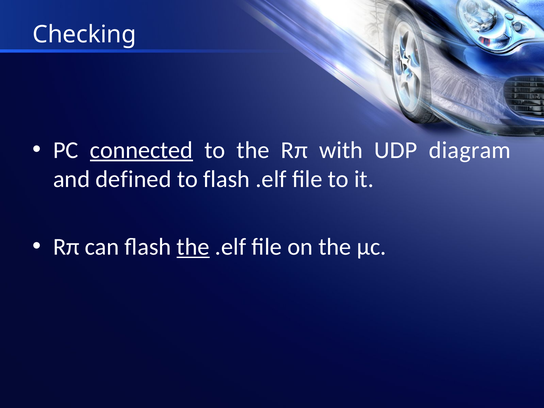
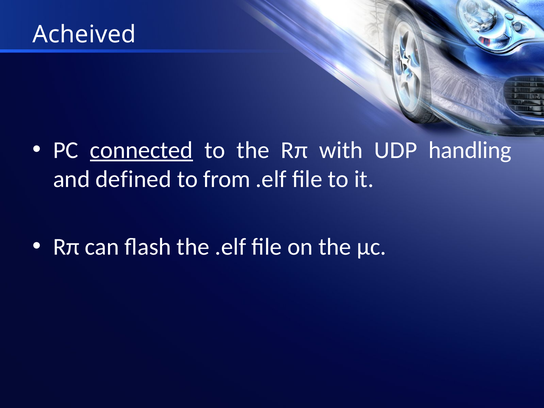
Checking: Checking -> Acheived (84, 35)
diagram: diagram -> handling (470, 150)
to flash: flash -> from (227, 179)
the underline: present -> none (193, 247)
